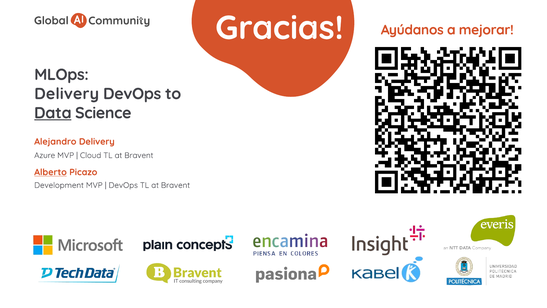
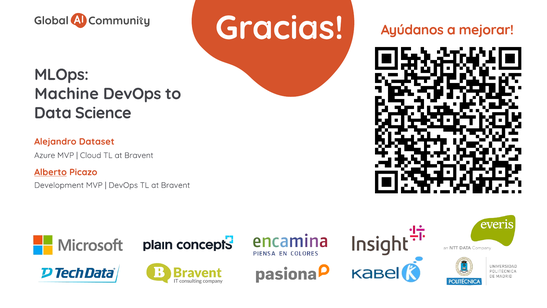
Delivery: Delivery -> Machine (67, 94)
Data underline: present -> none (53, 113)
Alejandro Delivery: Delivery -> Dataset (97, 141)
